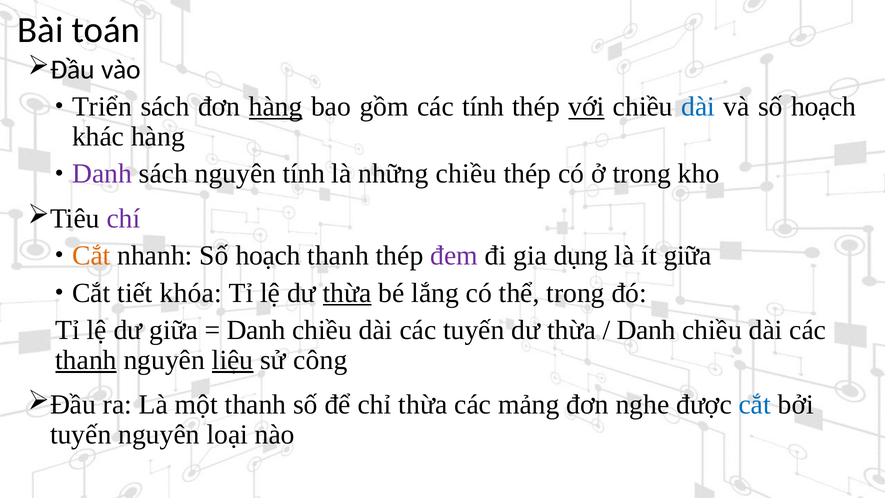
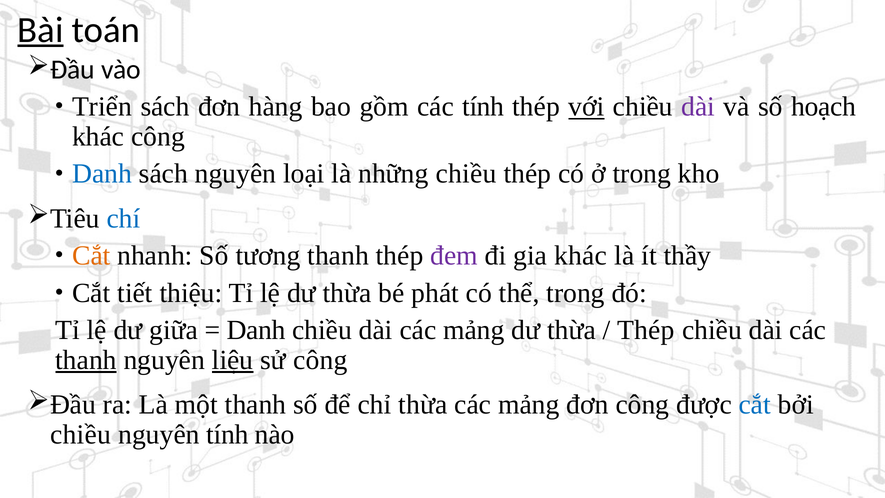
Bài underline: none -> present (40, 30)
hàng underline: present -> none (276, 107)
dài colour: blue -> purple (698, 107)
khác hàng: hàng -> công (158, 137)
Danh colour: purple -> blue (102, 174)
nguyên tính: tính -> loại (304, 174)
chí colour: purple -> blue (123, 218)
nhanh Số hoạch: hoạch -> tương (268, 256)
gia dụng: dụng -> khác (581, 256)
ít giữa: giữa -> thầy (687, 256)
khóa: khóa -> thiệu (191, 293)
thừa underline: present -> none (347, 293)
lắng: lắng -> phát (435, 293)
dài các tuyến: tuyến -> mảng (474, 330)
Danh: Danh -> Thép (646, 330)
đơn nghe: nghe -> công (642, 405)
tuyến: tuyến -> chiều (81, 435)
nguyên loại: loại -> tính (227, 435)
